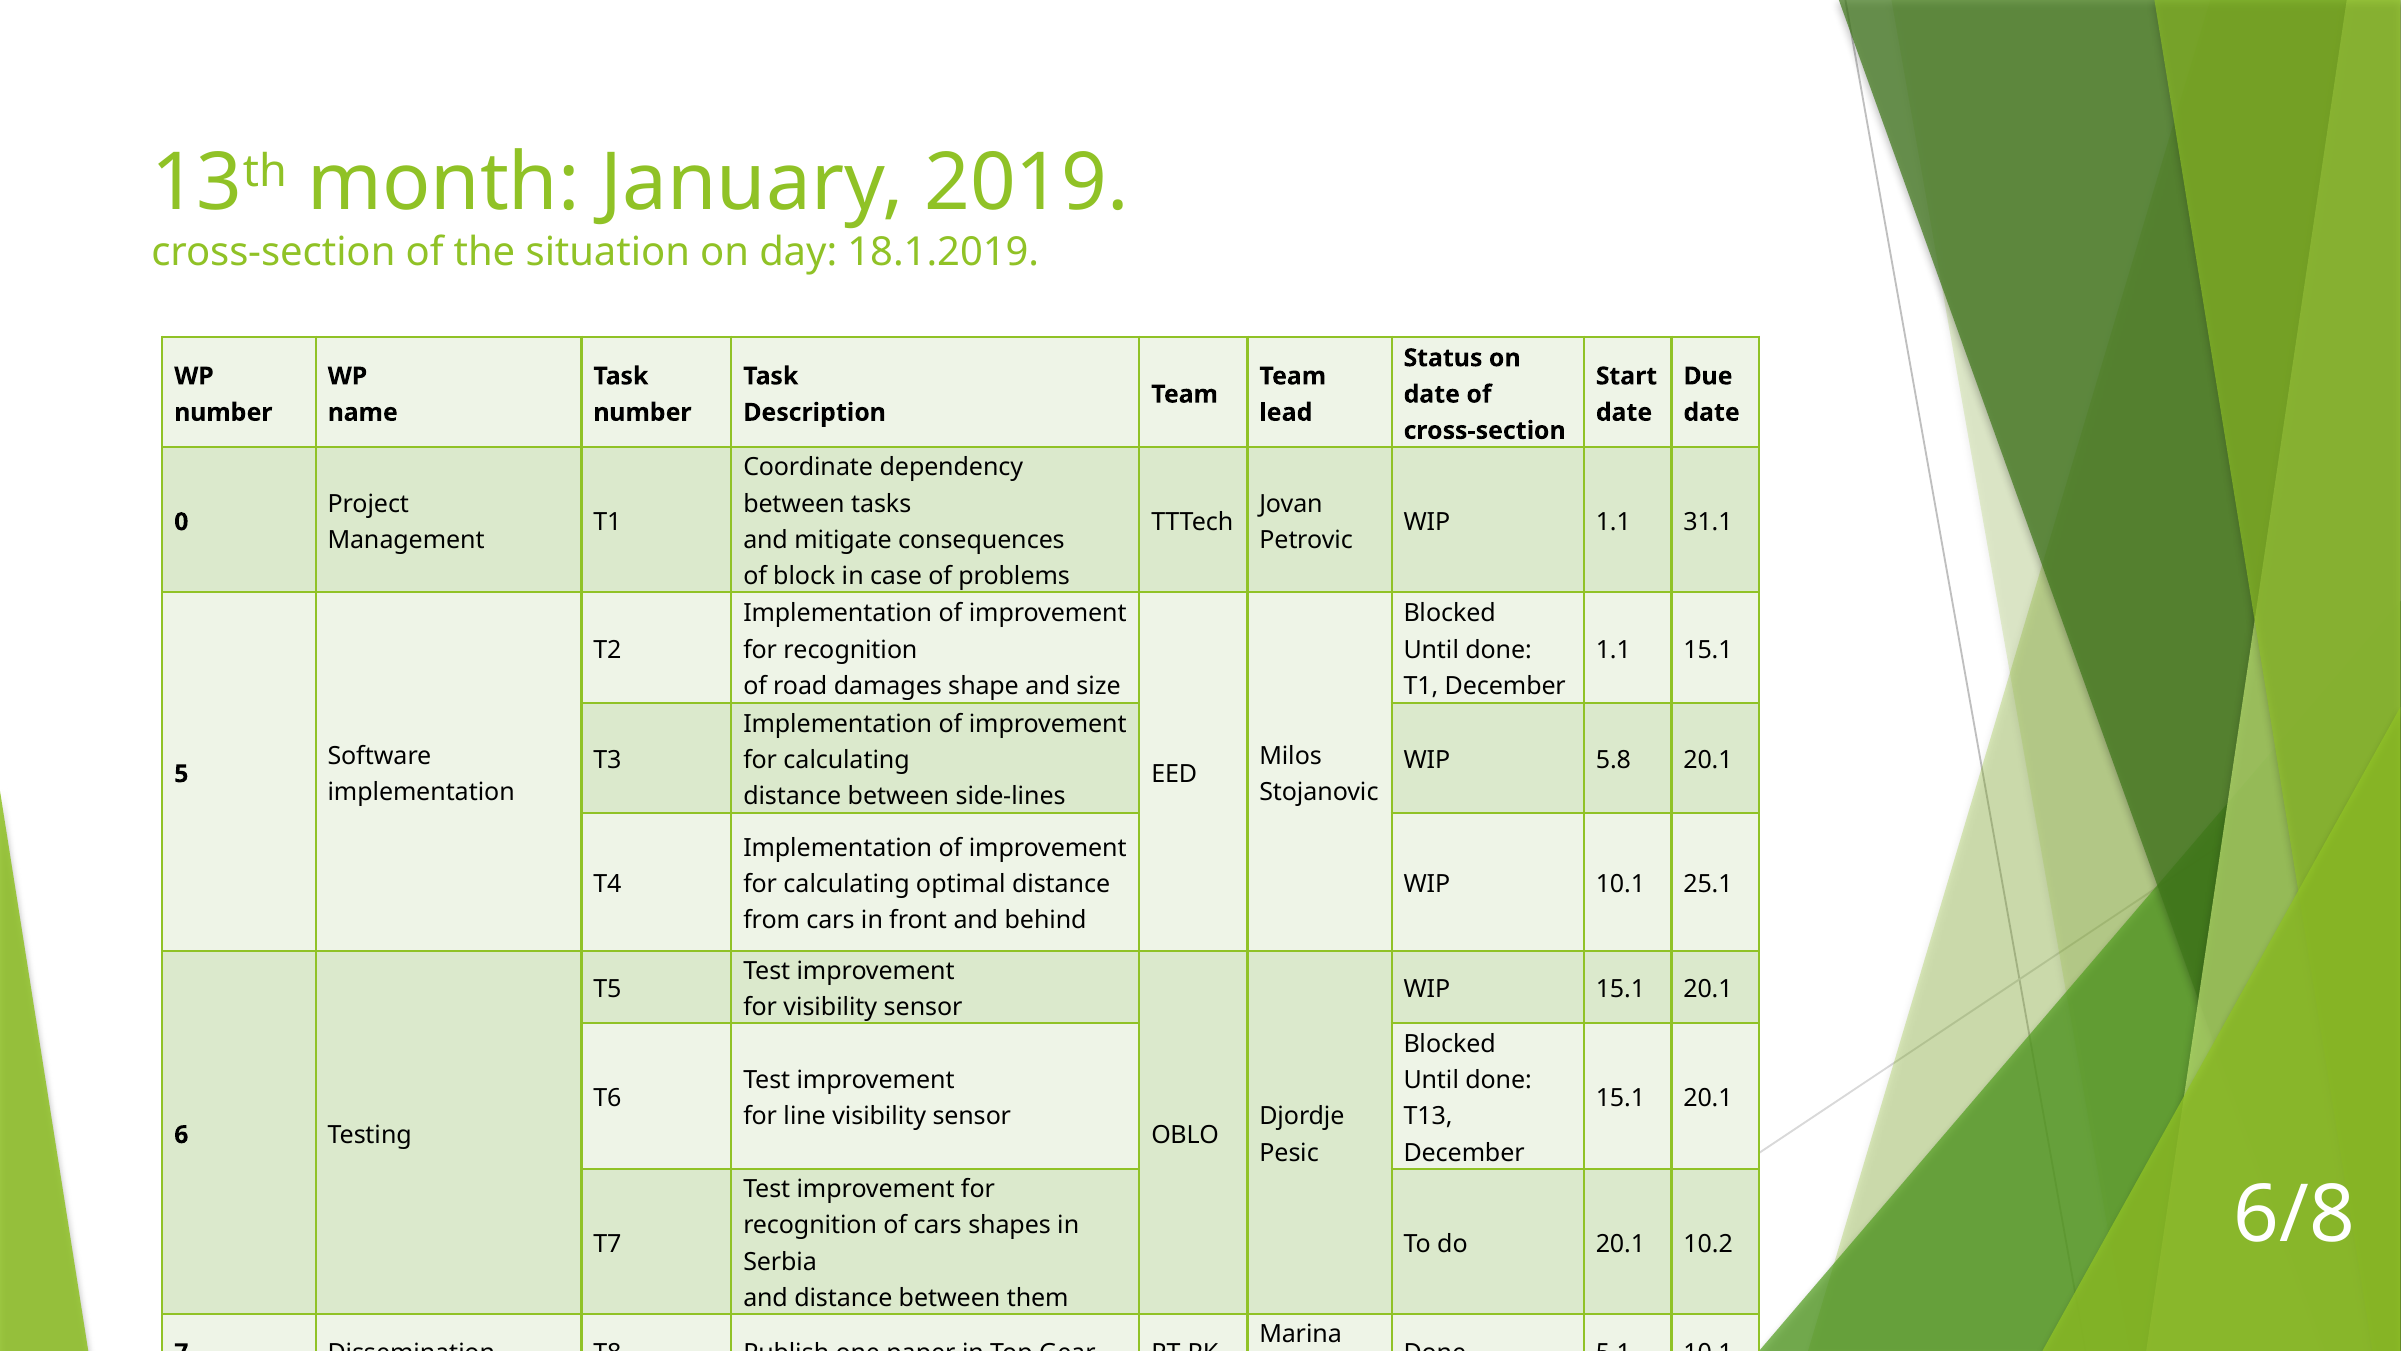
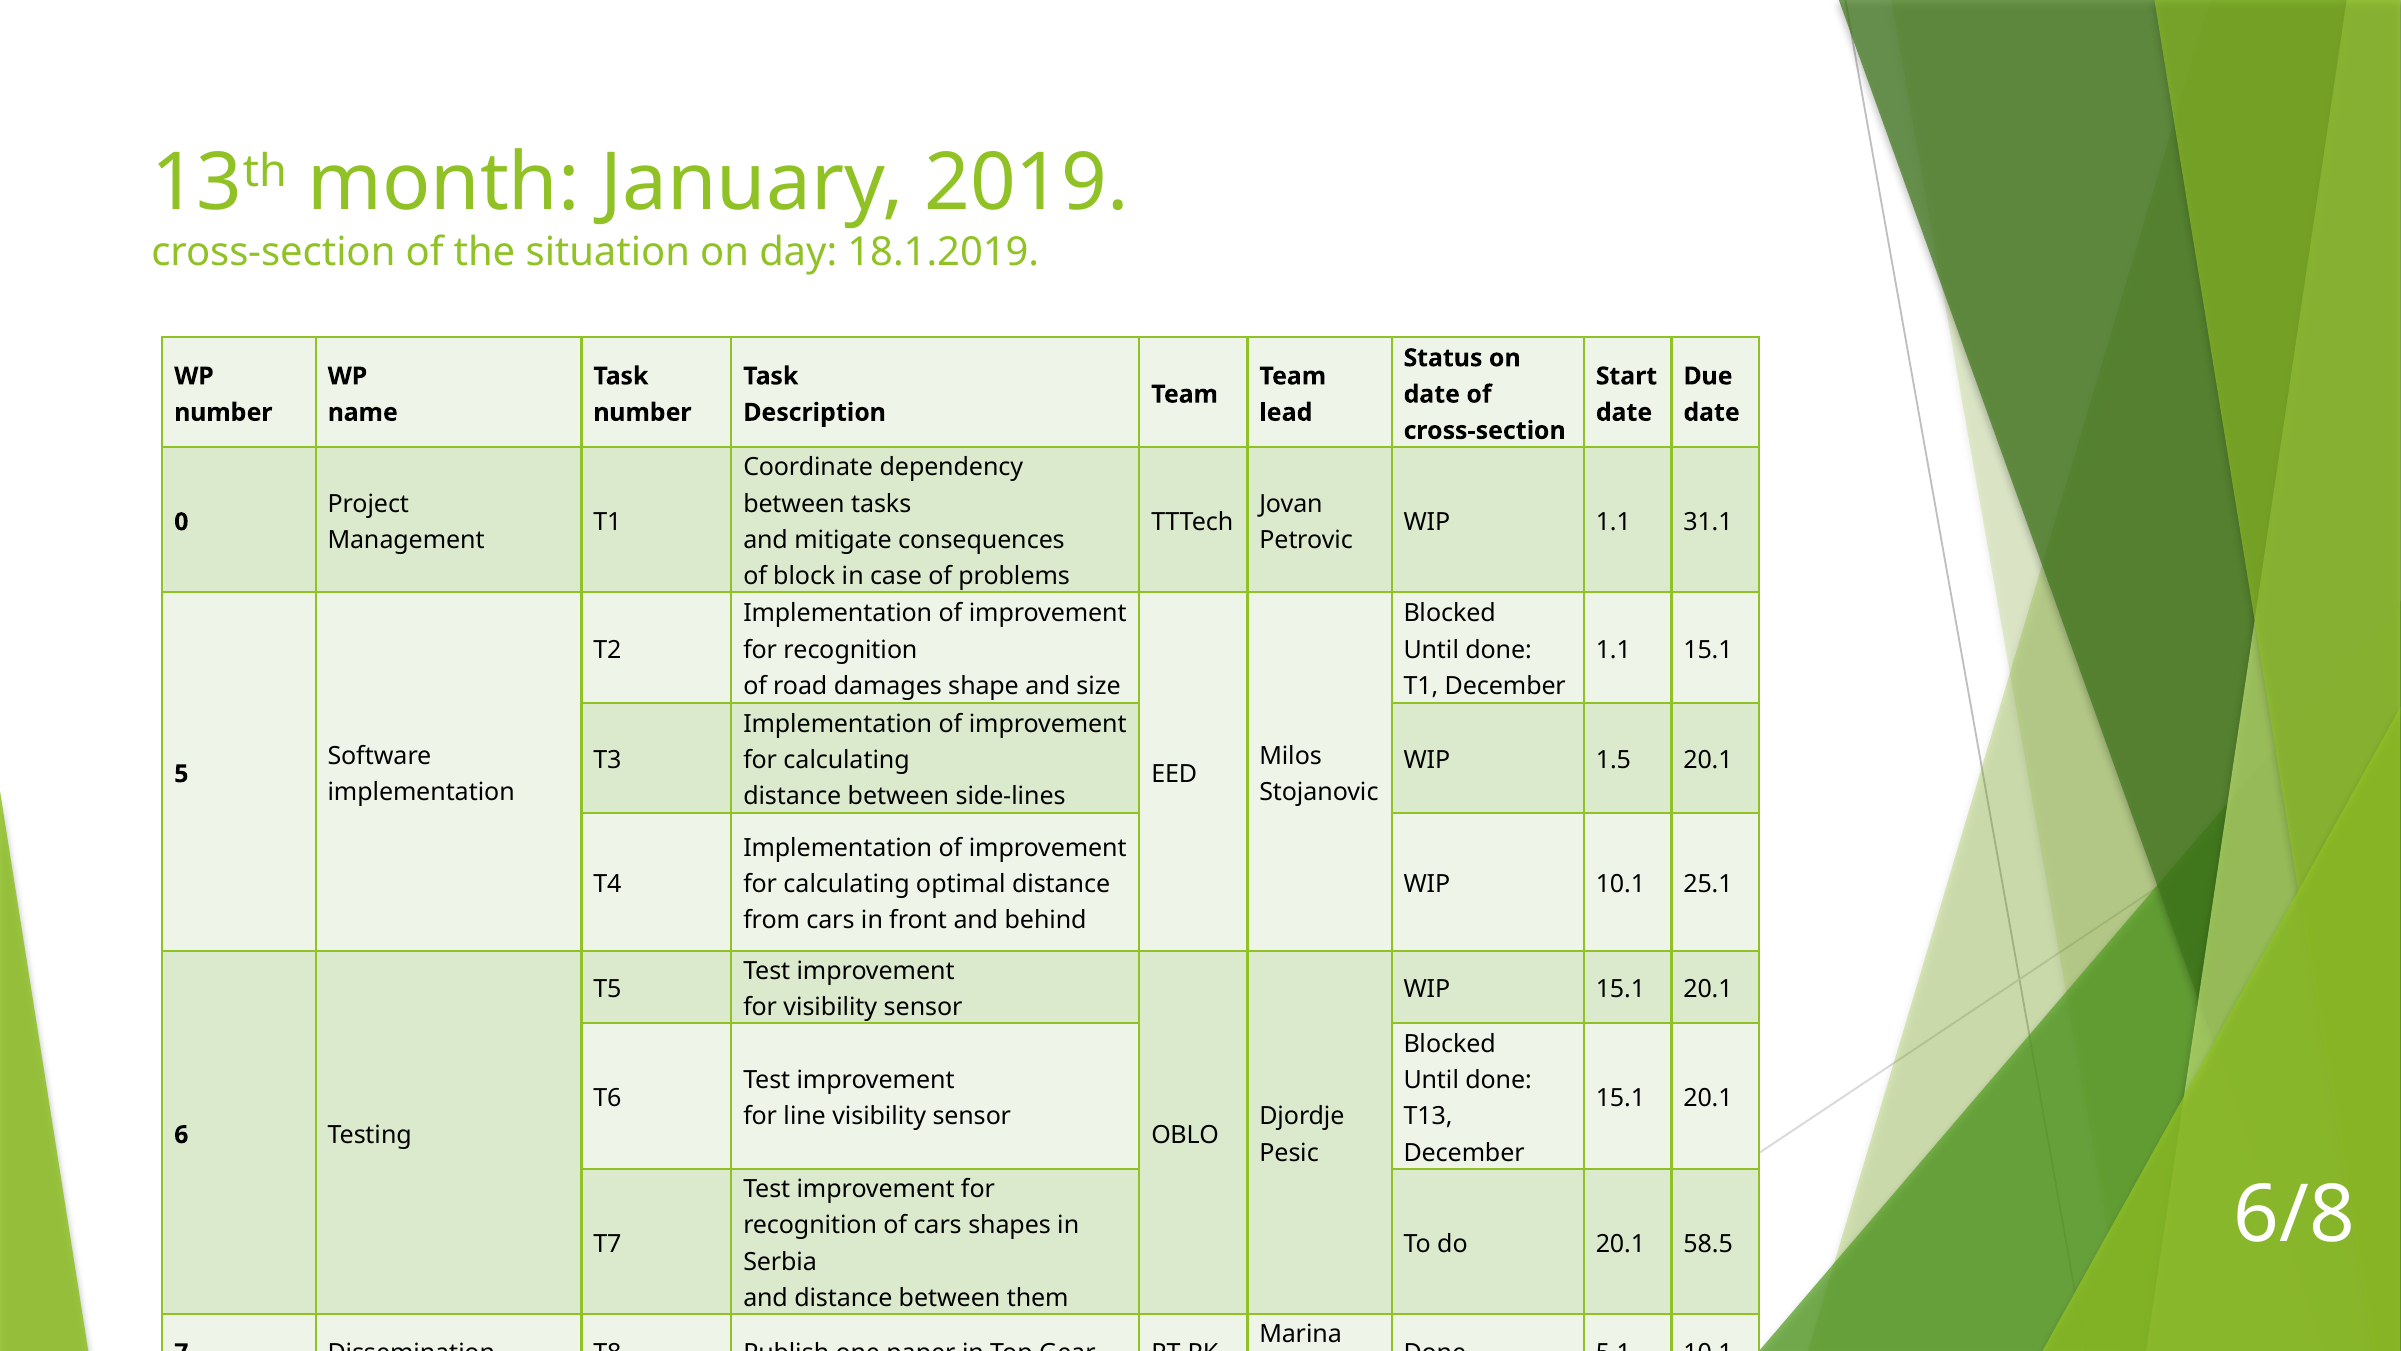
5.8: 5.8 -> 1.5 (1613, 760)
10.2: 10.2 -> 58.5 (1708, 1243)
